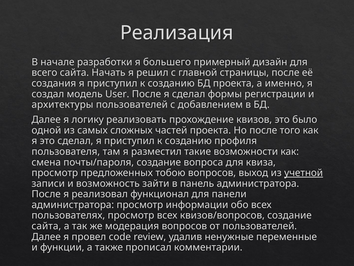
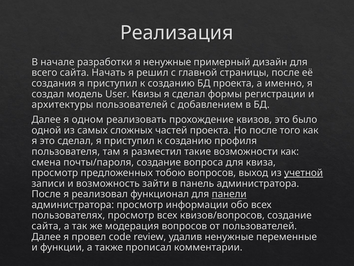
я большего: большего -> ненужные (167, 62)
User После: После -> Квизы (147, 94)
логику: логику -> одном (88, 119)
панели underline: none -> present (229, 194)
